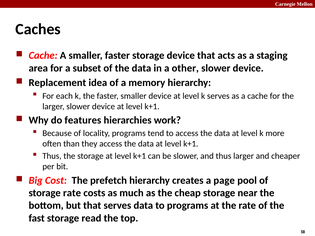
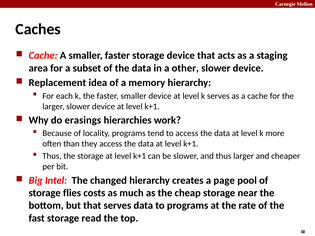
features: features -> erasings (83, 120)
Cost: Cost -> Intel (56, 180)
prefetch: prefetch -> changed (109, 180)
storage rate: rate -> flies (72, 193)
